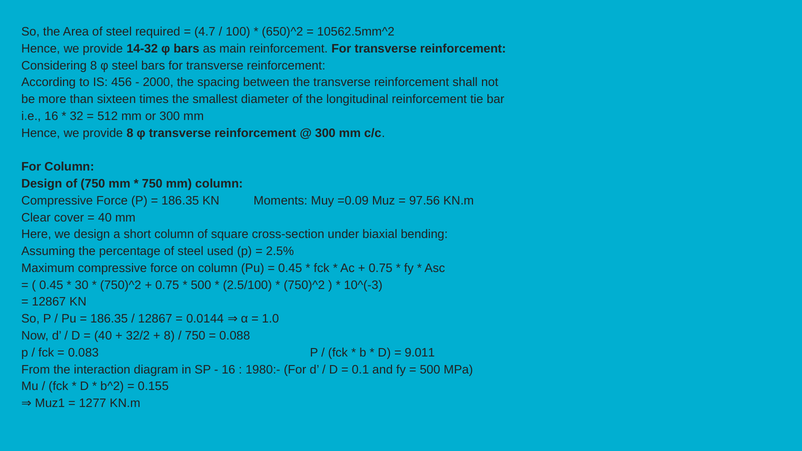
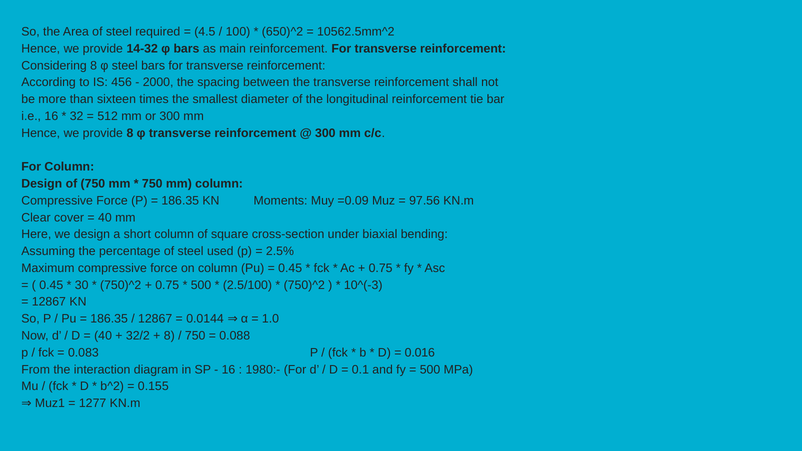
4.7: 4.7 -> 4.5 (205, 32)
9.011: 9.011 -> 0.016 (420, 353)
